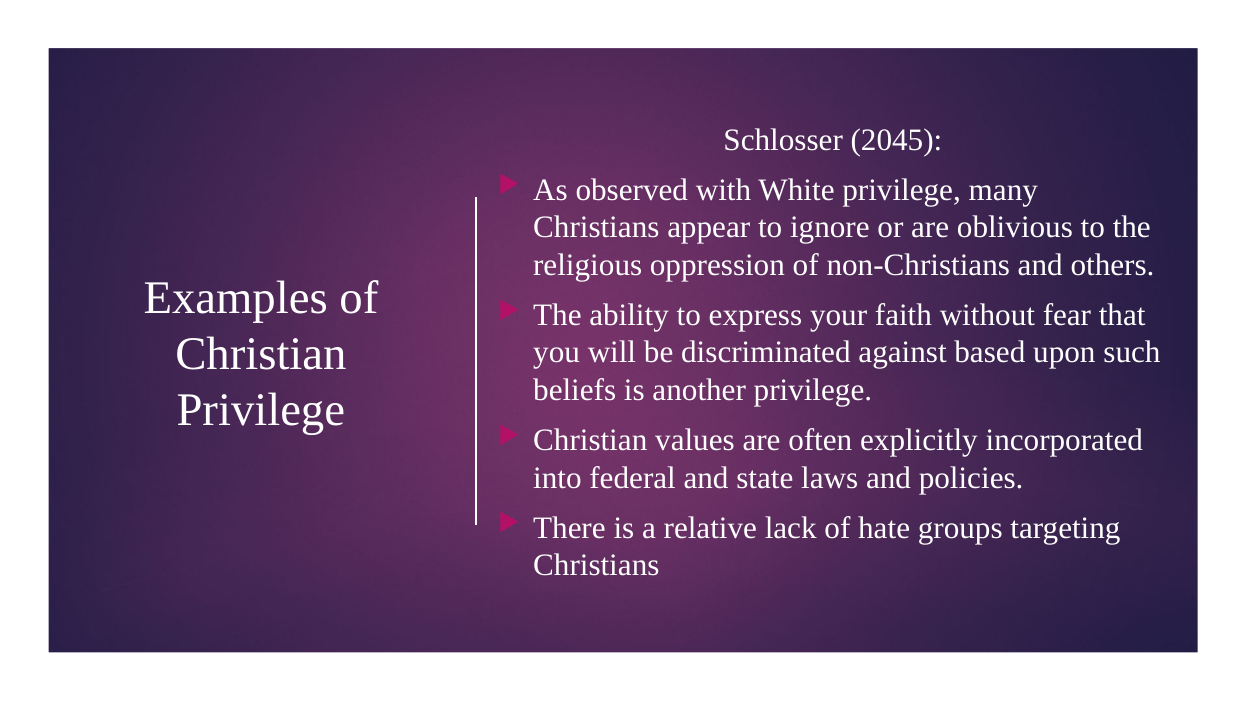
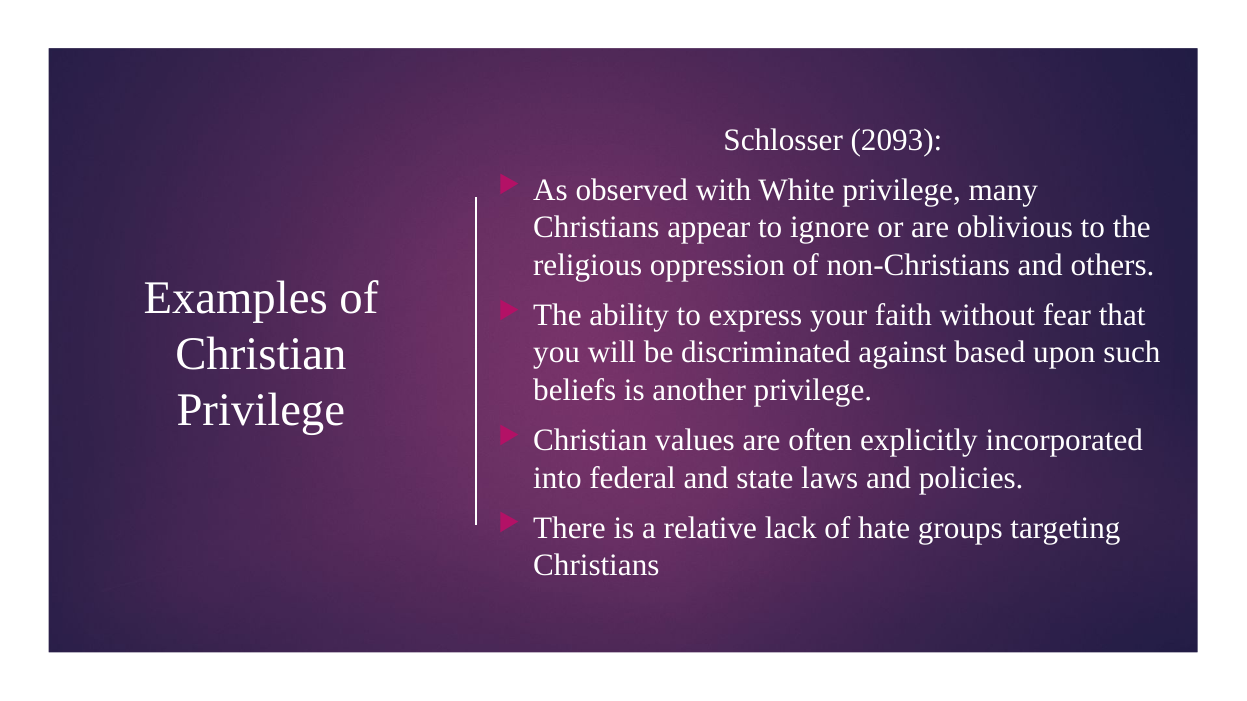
2045: 2045 -> 2093 (896, 140)
